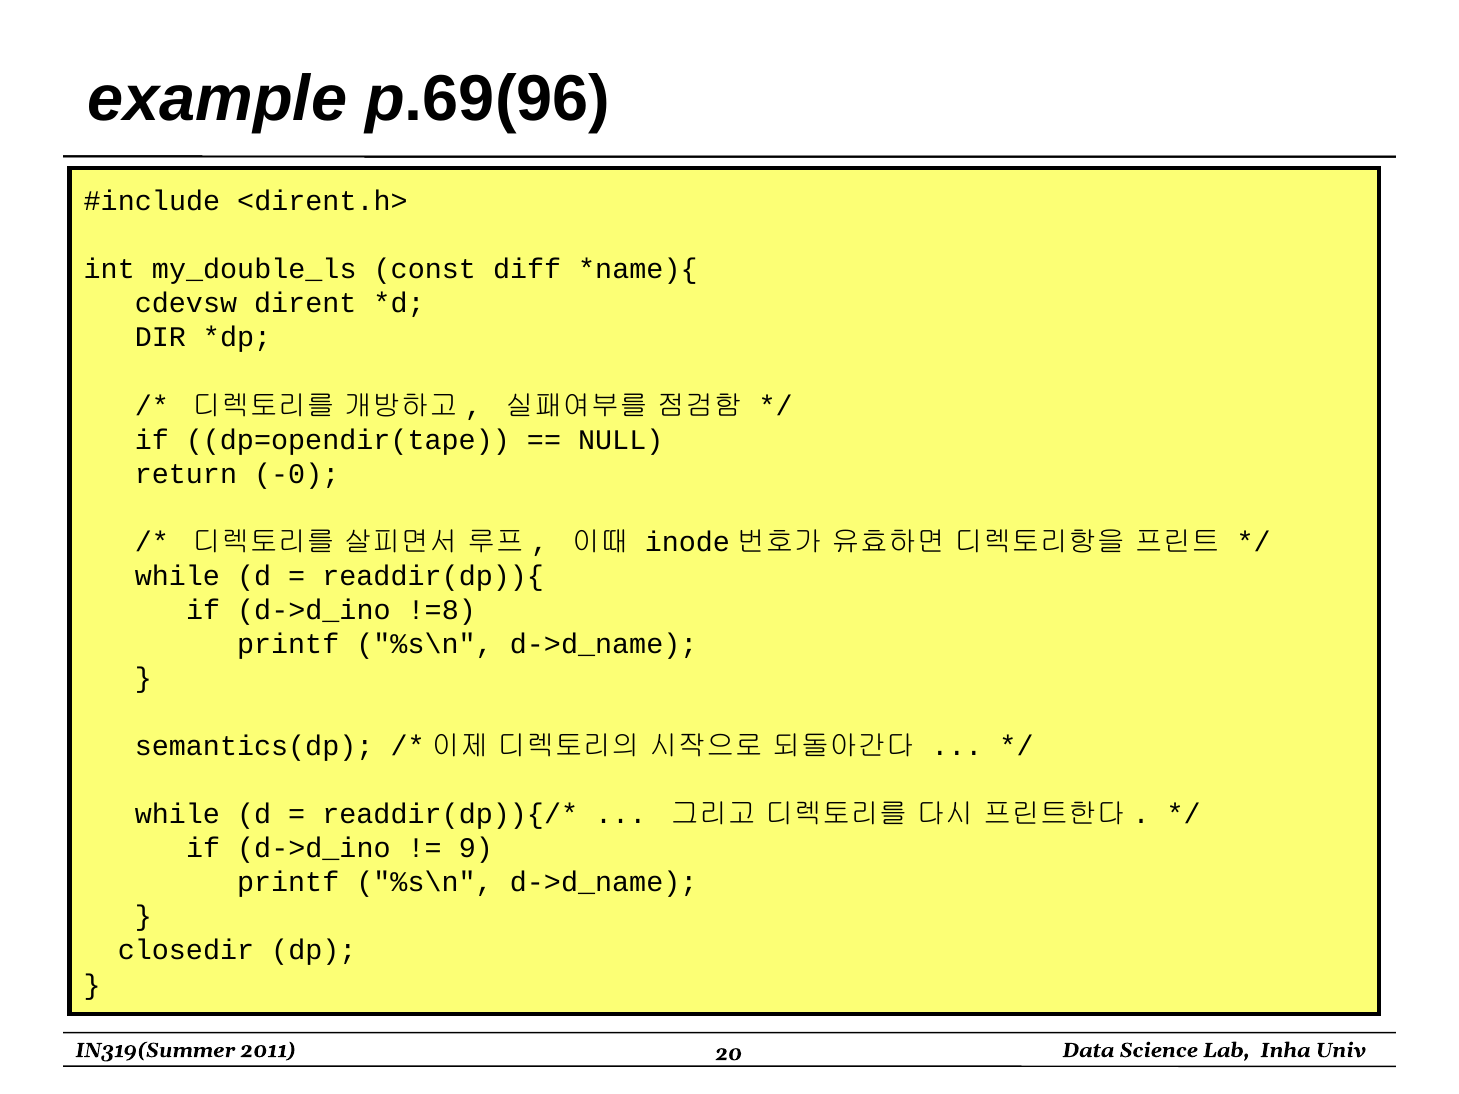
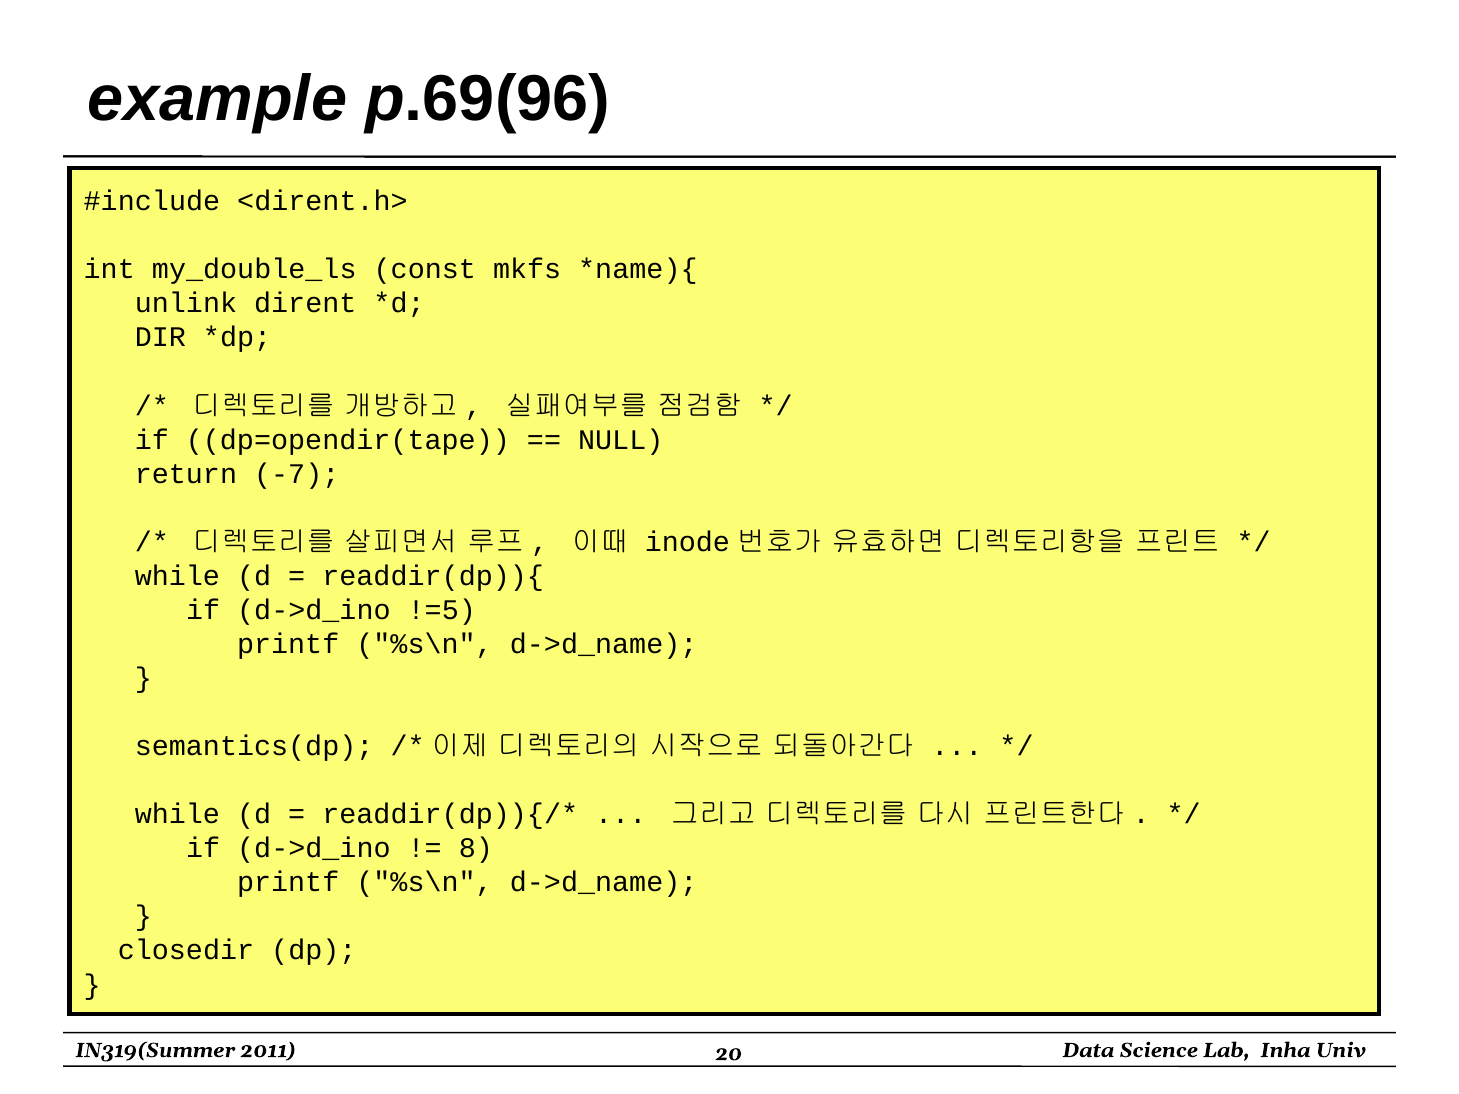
diff: diff -> mkfs (527, 270)
cdevsw: cdevsw -> unlink (186, 304)
-0: -0 -> -7 (297, 474)
!=8: !=8 -> !=5 (442, 610)
9: 9 -> 8 (476, 849)
